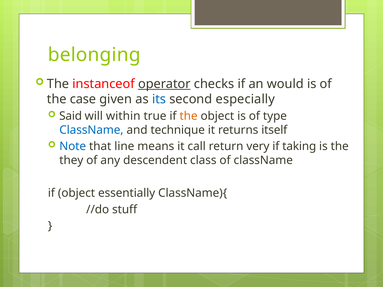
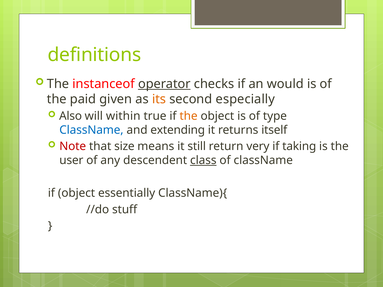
belonging: belonging -> definitions (94, 55)
case: case -> paid (83, 99)
its colour: blue -> orange (159, 99)
Said: Said -> Also (71, 116)
technique: technique -> extending (178, 130)
Note colour: blue -> red (73, 147)
line: line -> size (124, 147)
call: call -> still (197, 147)
they: they -> user (71, 161)
class underline: none -> present (203, 161)
